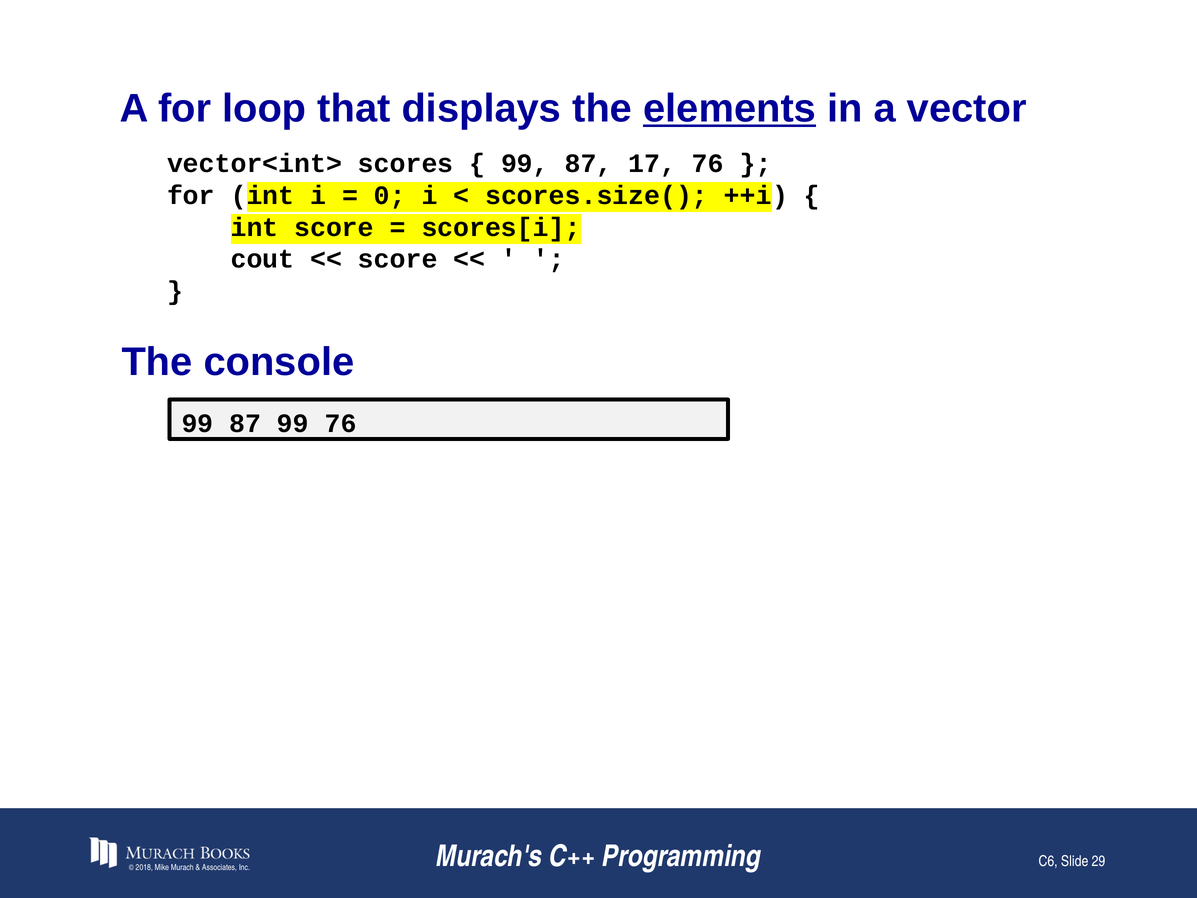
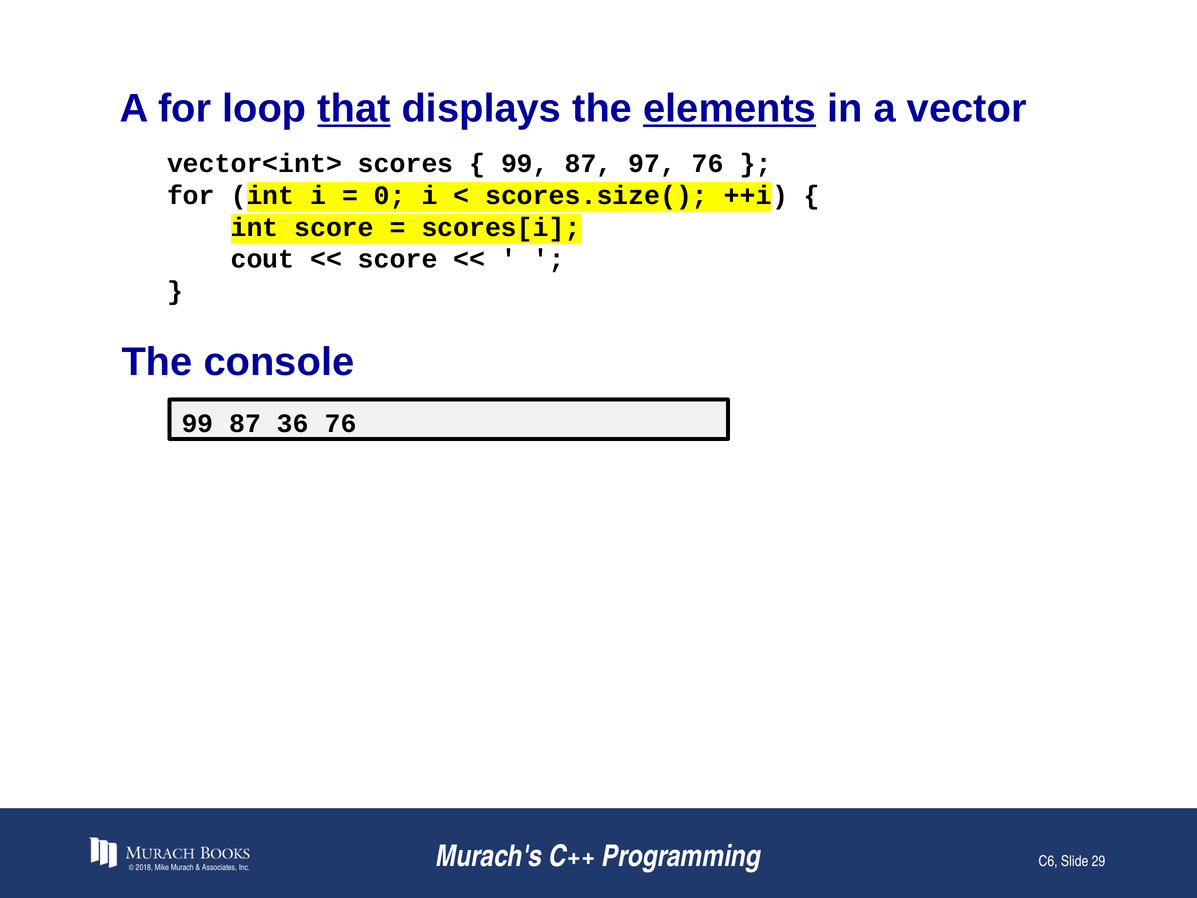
that underline: none -> present (354, 109)
17: 17 -> 97 (652, 163)
87 99: 99 -> 36 (293, 423)
